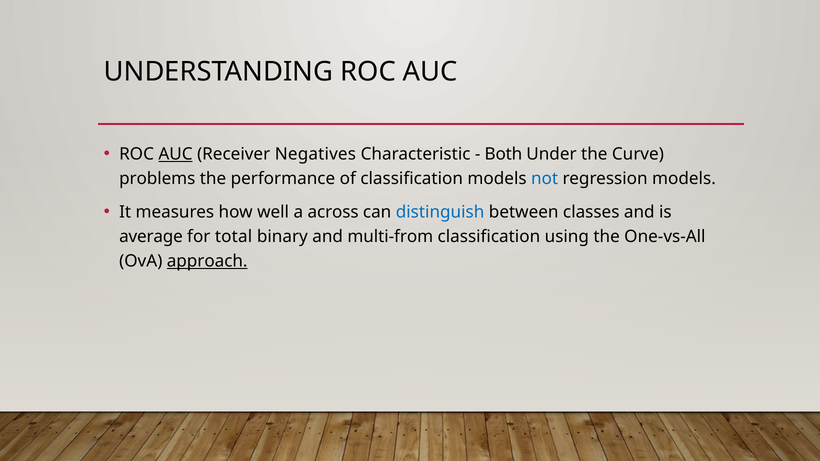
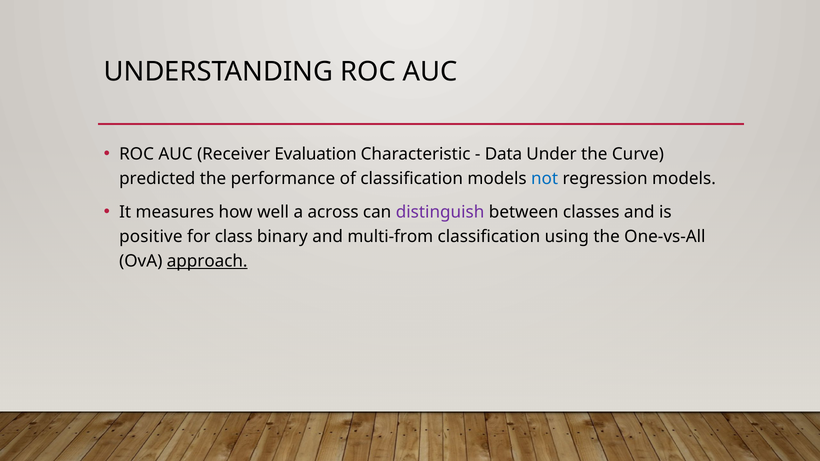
AUC underline: present -> none (176, 154)
Negatives: Negatives -> Evaluation (316, 154)
Both: Both -> Data (503, 154)
problems: problems -> predicted (157, 179)
distinguish colour: blue -> purple (440, 212)
average: average -> positive (151, 237)
total: total -> class (234, 237)
